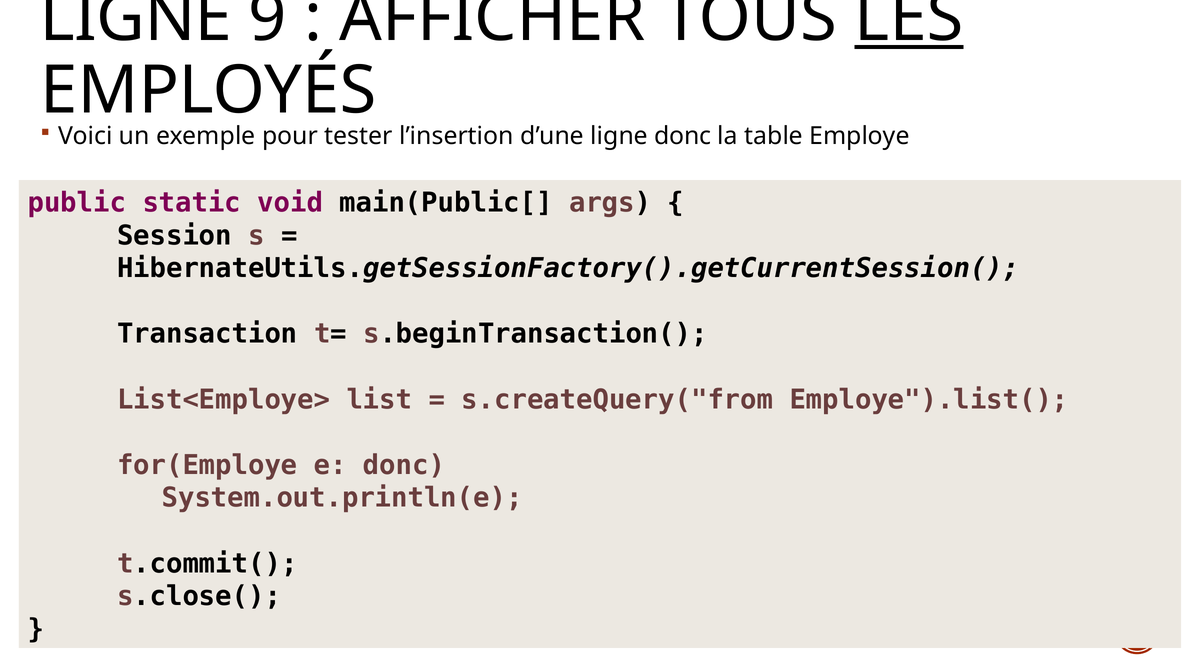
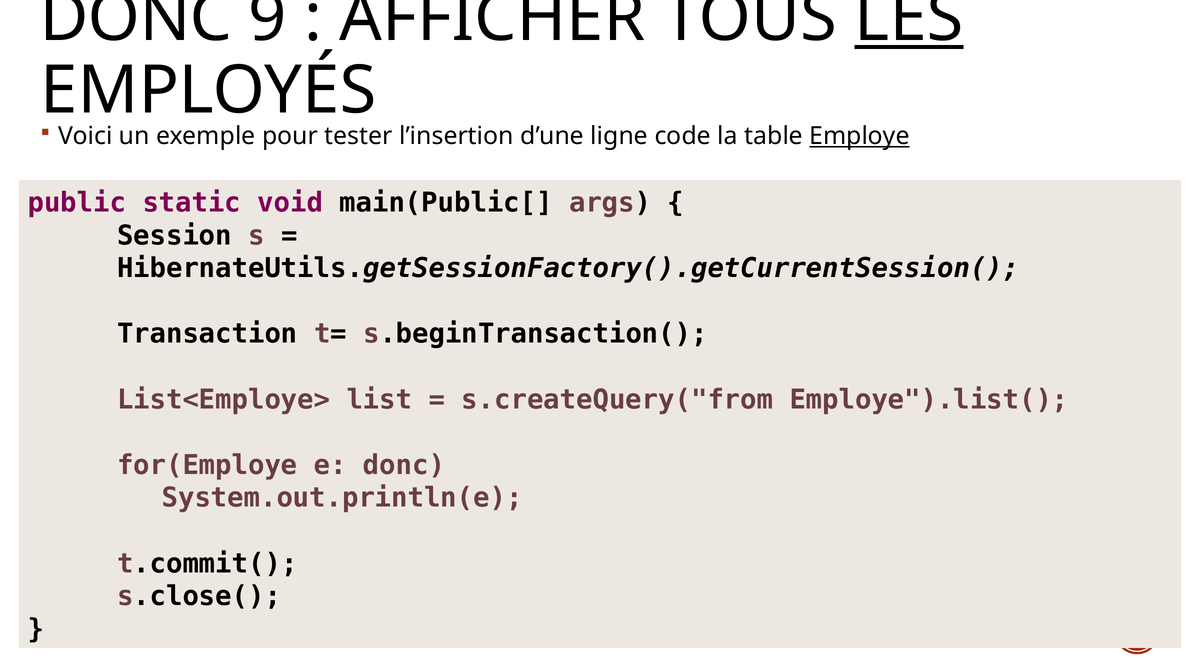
LIGNE: LIGNE -> DONC (136, 18)
ligne donc: donc -> code (683, 136)
Employe underline: none -> present (859, 136)
